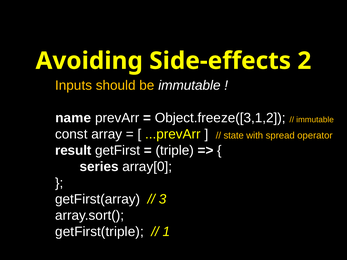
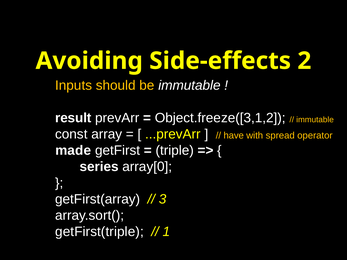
name: name -> result (73, 118)
state: state -> have (234, 136)
result: result -> made (73, 151)
